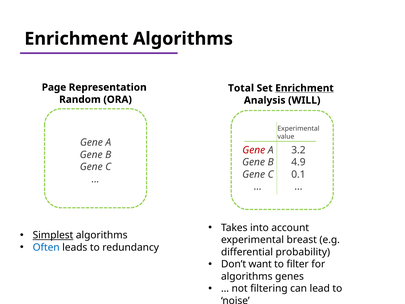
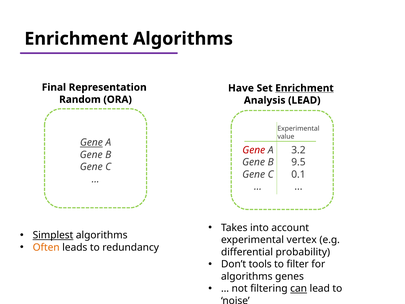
Page: Page -> Final (54, 87)
Total: Total -> Have (241, 88)
Analysis WILL: WILL -> LEAD (304, 100)
Gene underline: none -> present (91, 142)
4.9: 4.9 -> 9.5 (298, 162)
breast: breast -> vertex (302, 240)
Often colour: blue -> orange (46, 247)
want: want -> tools (260, 264)
can underline: none -> present (299, 288)
